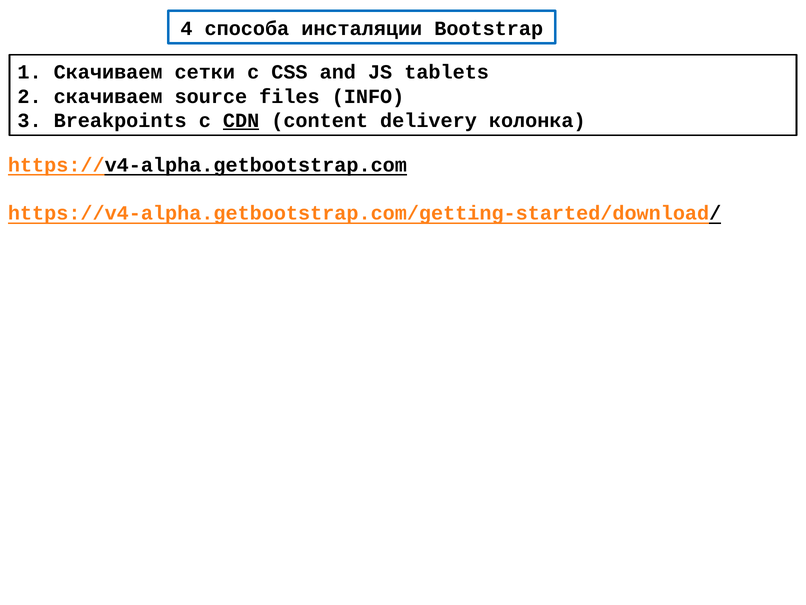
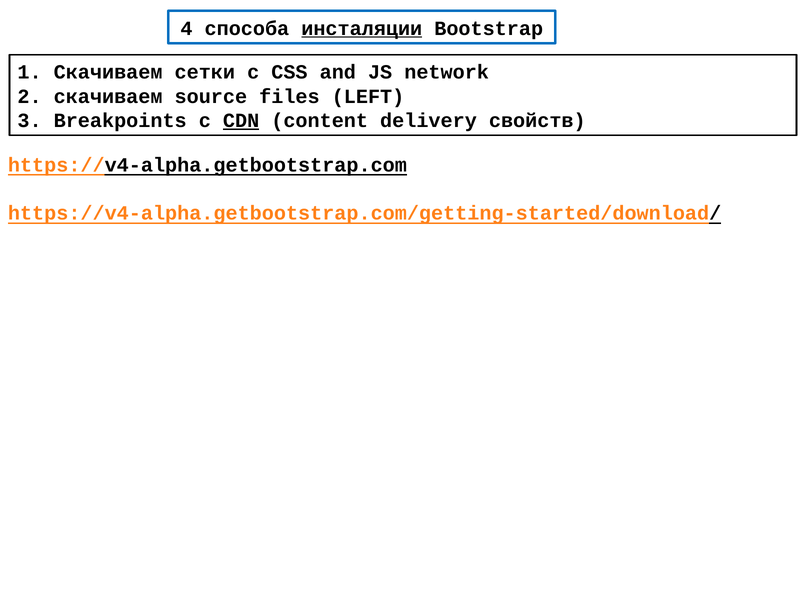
инсталяции underline: none -> present (362, 28)
tablets: tablets -> network (447, 72)
INFO: INFO -> LEFT (368, 96)
колонка: колонка -> свойств (537, 121)
